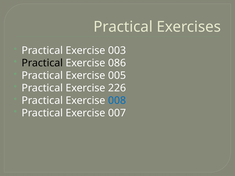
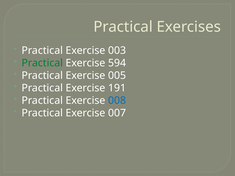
Practical colour: black -> green (42, 63)
086: 086 -> 594 (117, 63)
226: 226 -> 191 (117, 88)
